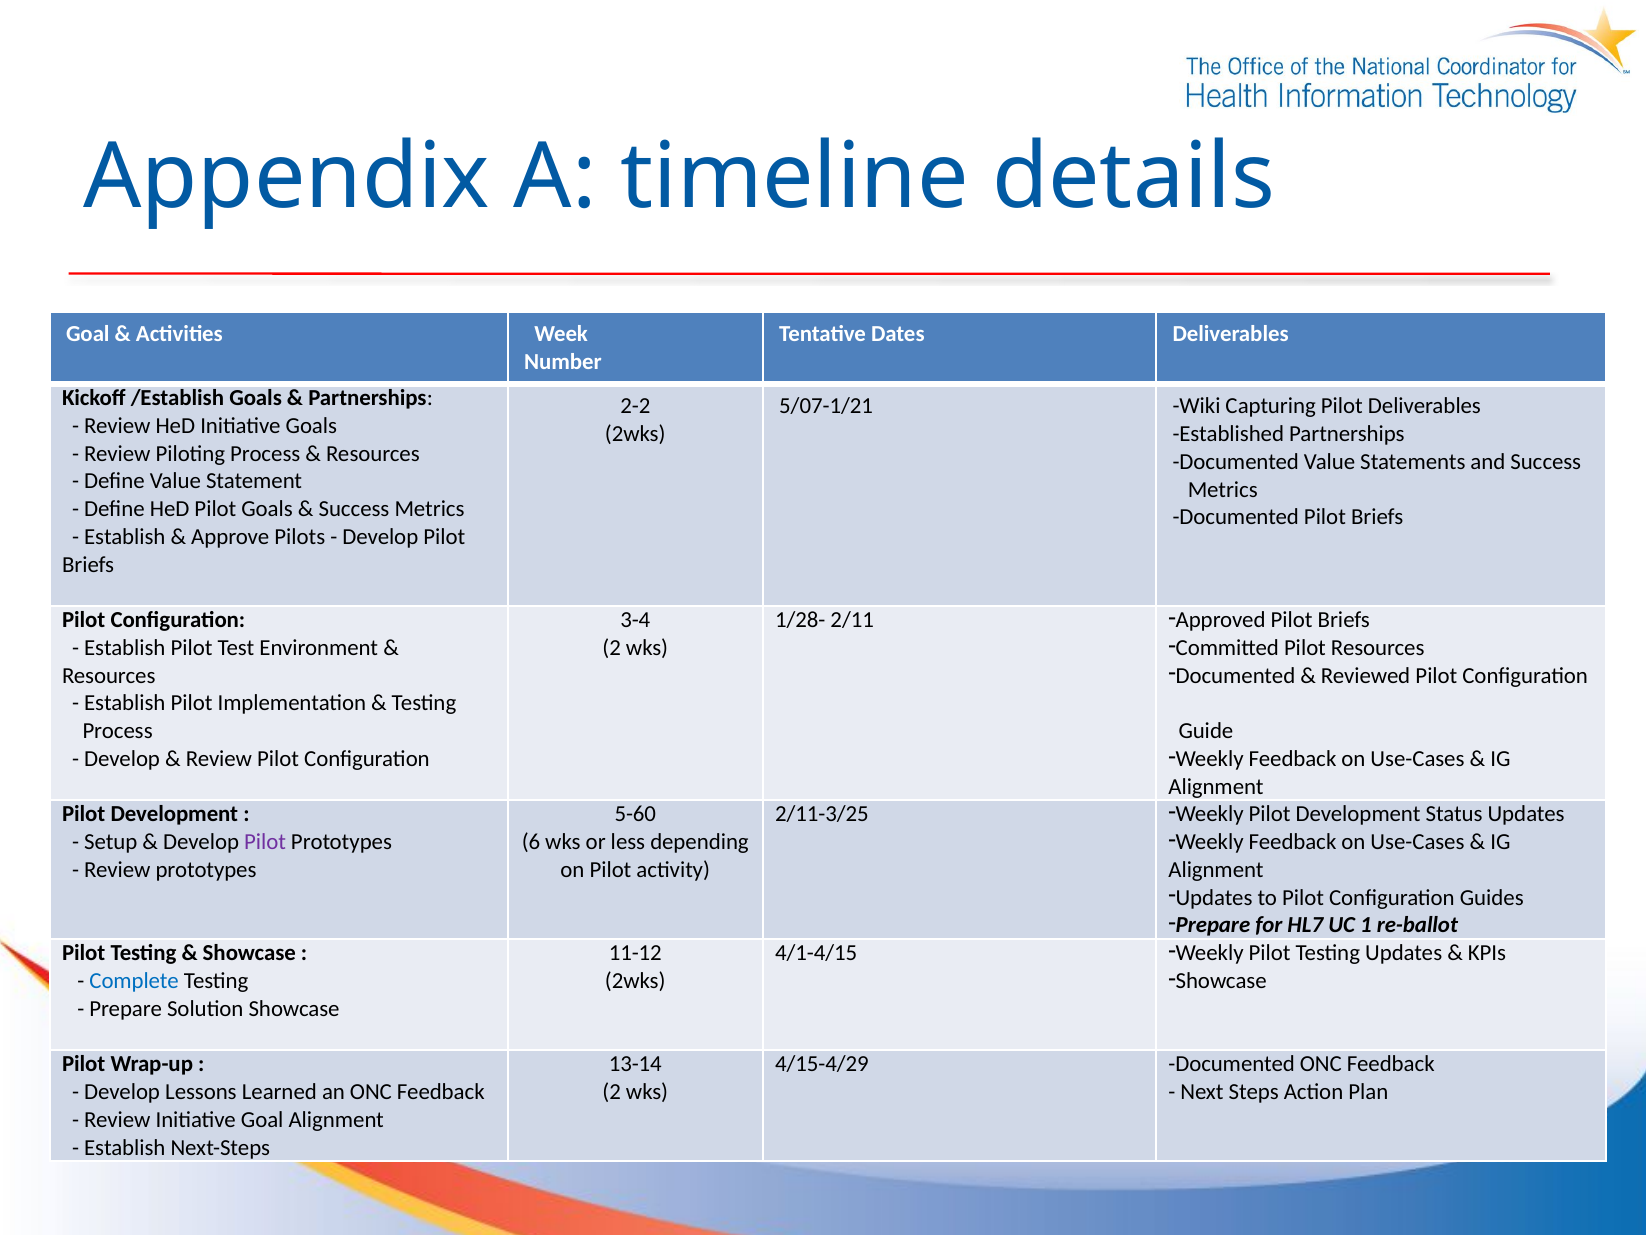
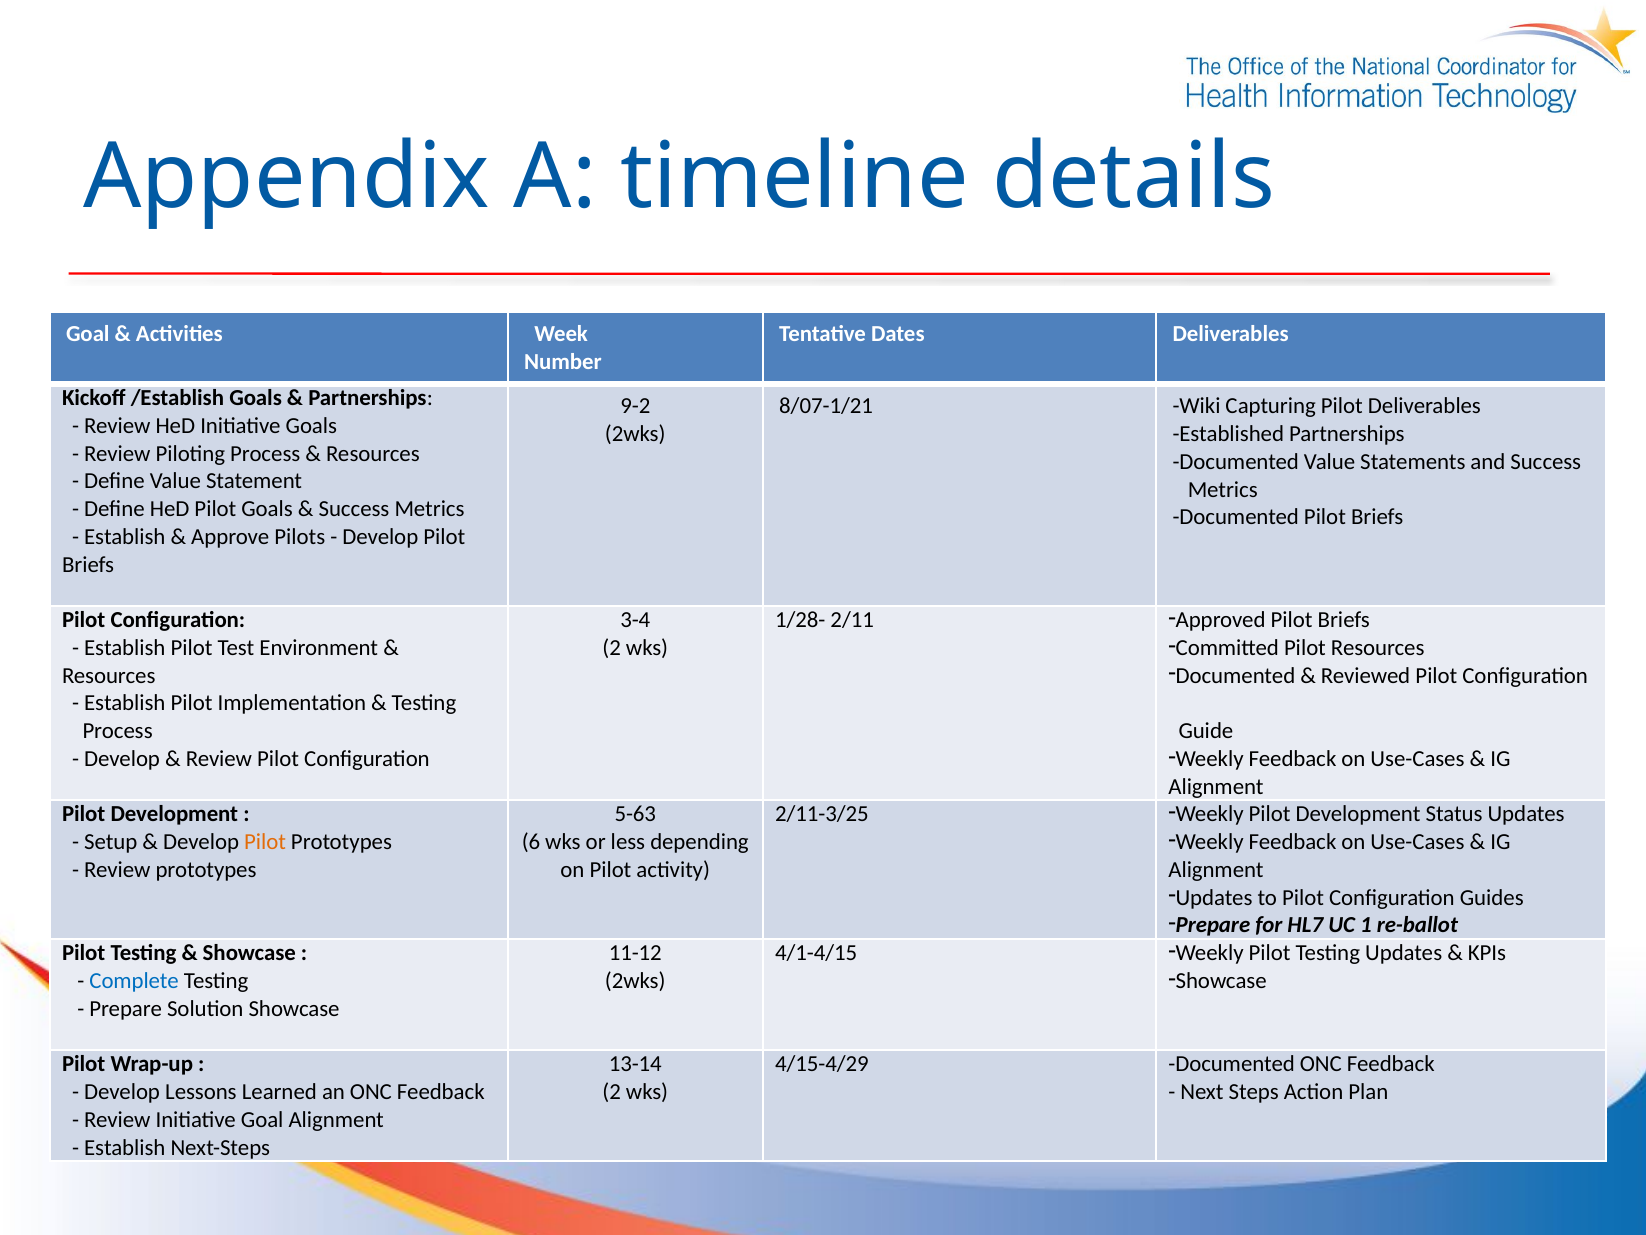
2-2: 2-2 -> 9-2 (635, 406)
5/07-1/21: 5/07-1/21 -> 8/07-1/21 (826, 406)
5-60: 5-60 -> 5-63 (635, 814)
Pilot colour: purple -> orange (265, 842)
